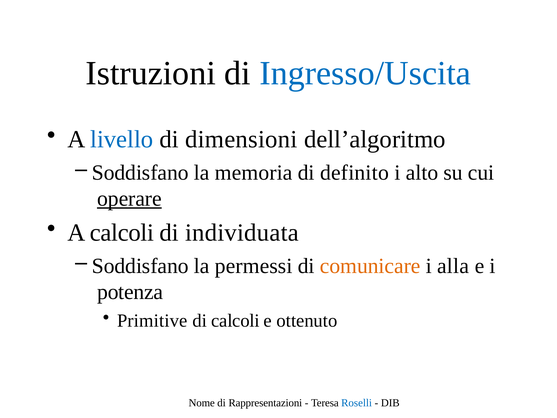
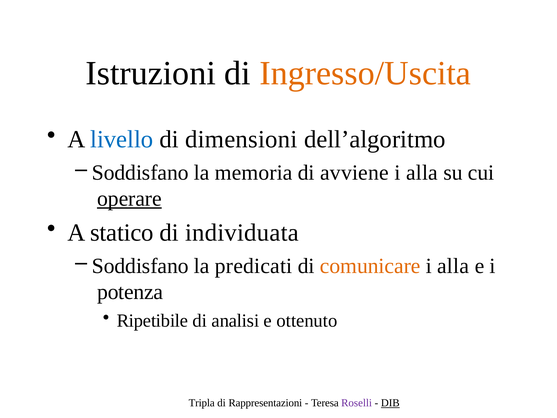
Ingresso/Uscita colour: blue -> orange (365, 73)
definito: definito -> avviene (354, 172)
alto: alto -> alla (422, 172)
A calcoli: calcoli -> statico (122, 233)
permessi: permessi -> predicati (254, 266)
Primitive: Primitive -> Ripetibile (152, 320)
di calcoli: calcoli -> analisi (235, 320)
Nome: Nome -> Tripla (202, 403)
Roselli colour: blue -> purple (357, 403)
DIB underline: none -> present (390, 403)
